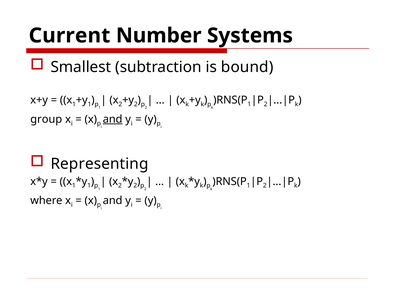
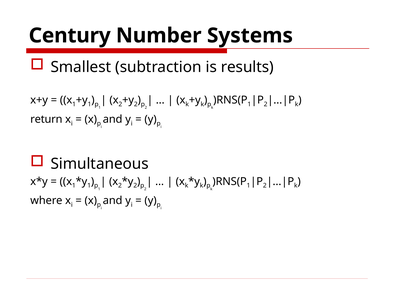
Current: Current -> Century (70, 35)
bound: bound -> results (247, 67)
group: group -> return (46, 119)
and underline: present -> none (113, 119)
Representing: Representing -> Simultaneous (100, 163)
